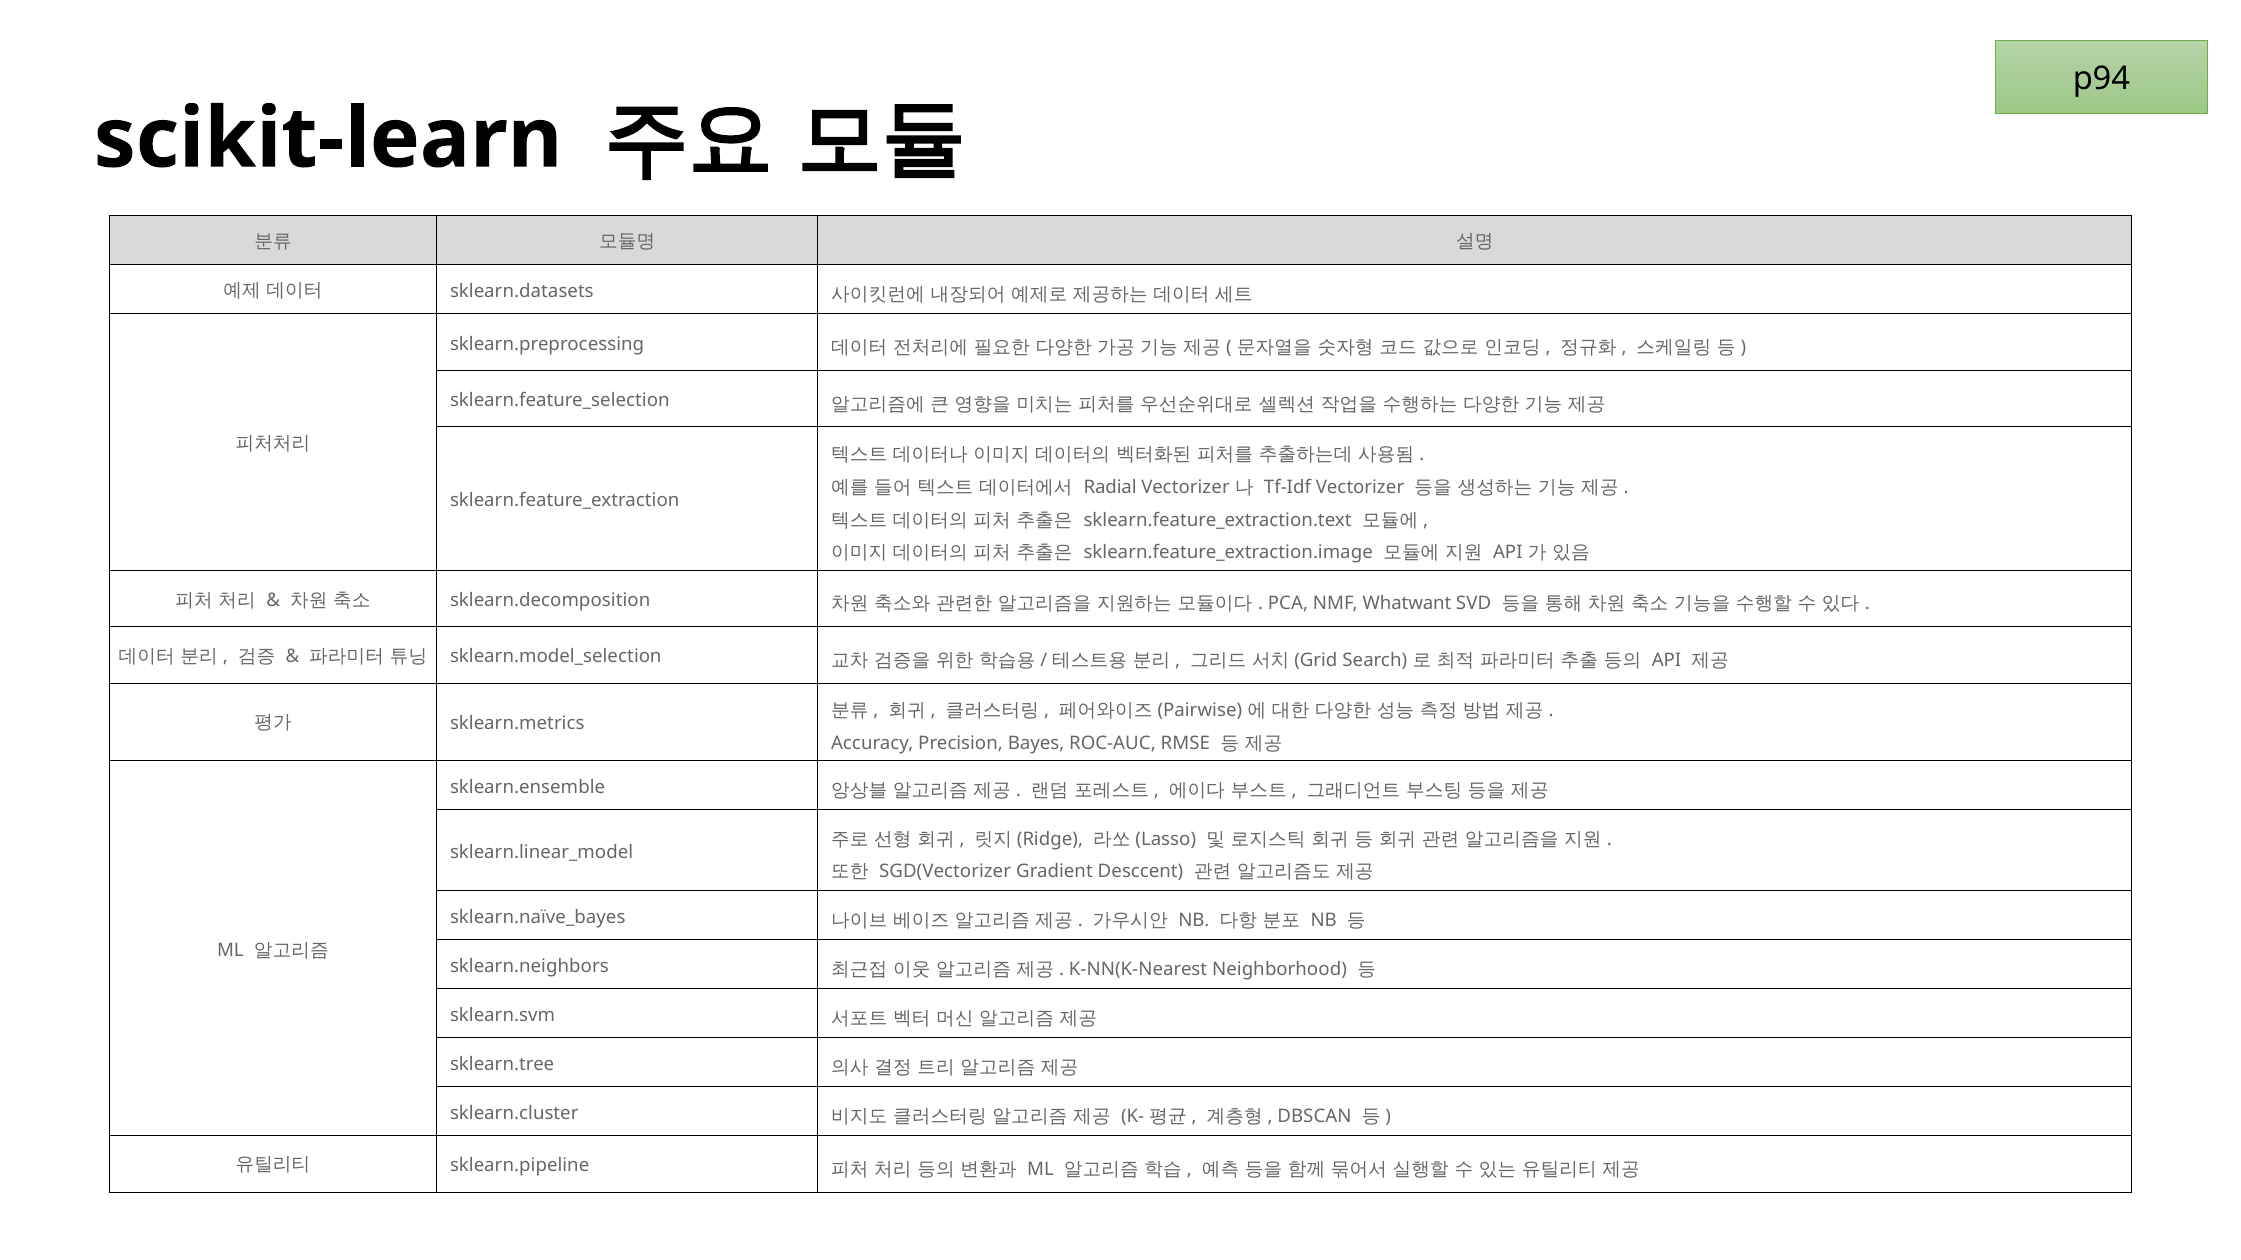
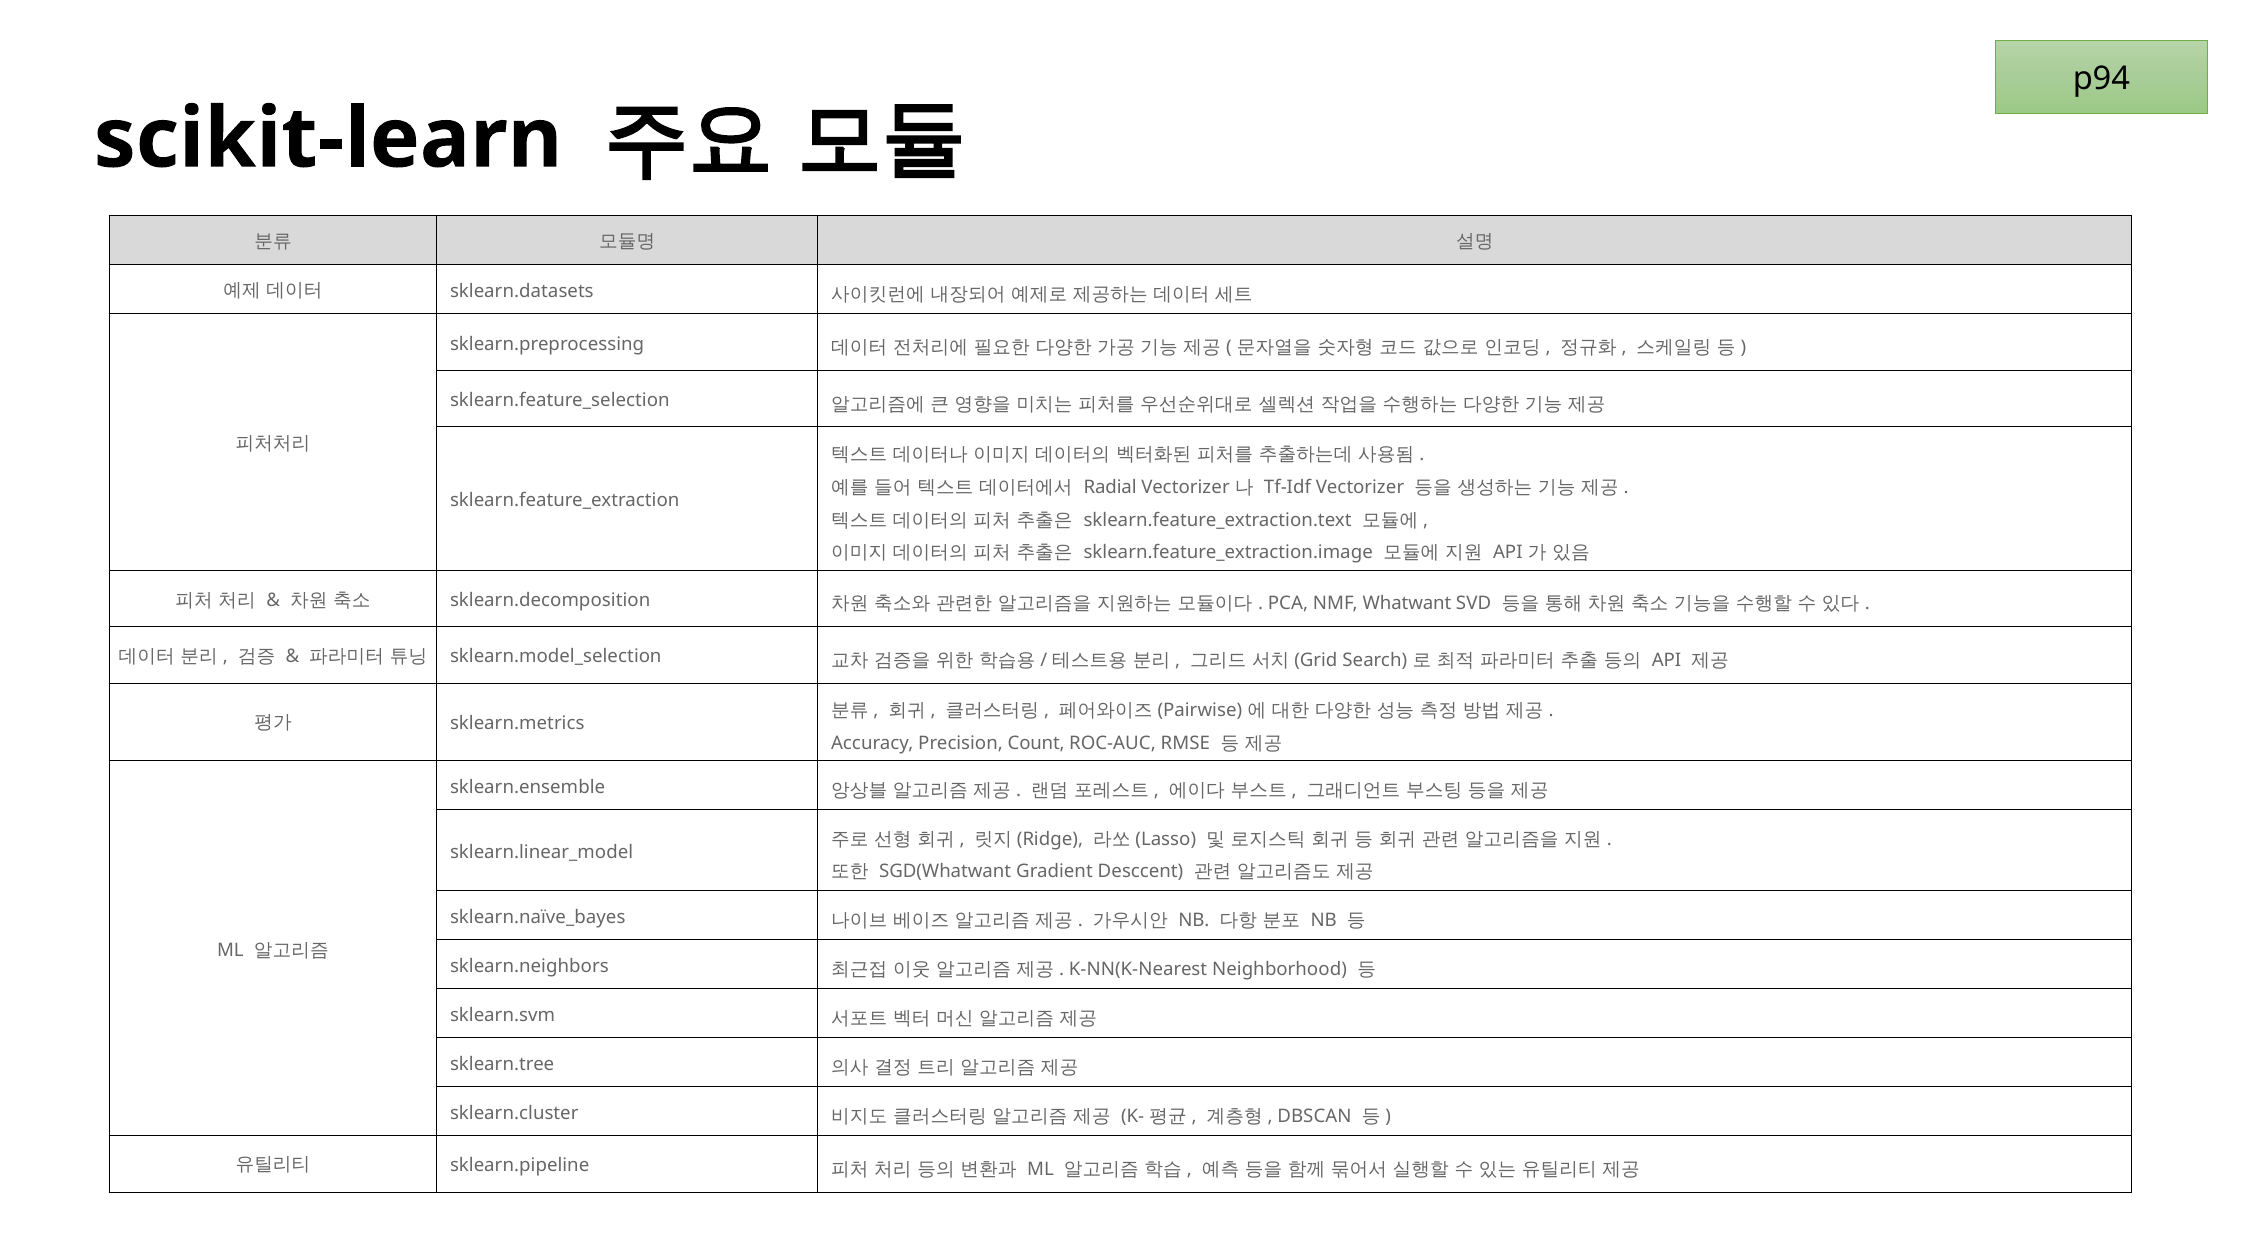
Bayes: Bayes -> Count (1036, 744)
SGD(Vectorizer: SGD(Vectorizer -> SGD(Whatwant (945, 872)
